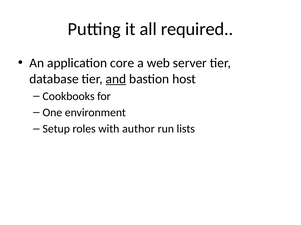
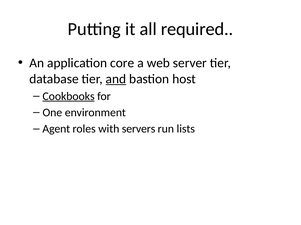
Cookbooks underline: none -> present (69, 96)
Setup: Setup -> Agent (56, 129)
author: author -> servers (139, 129)
